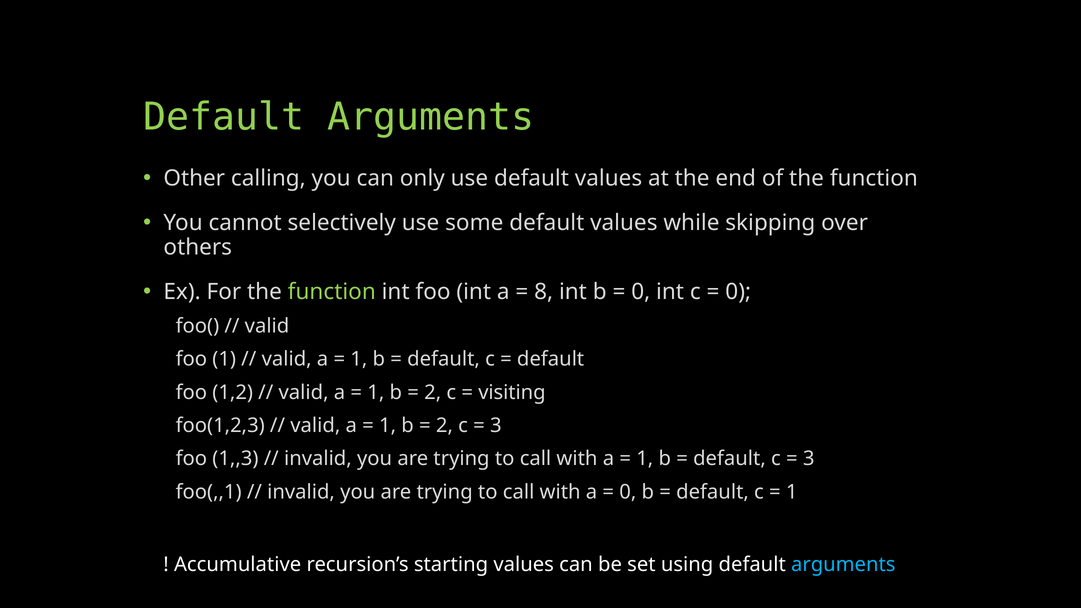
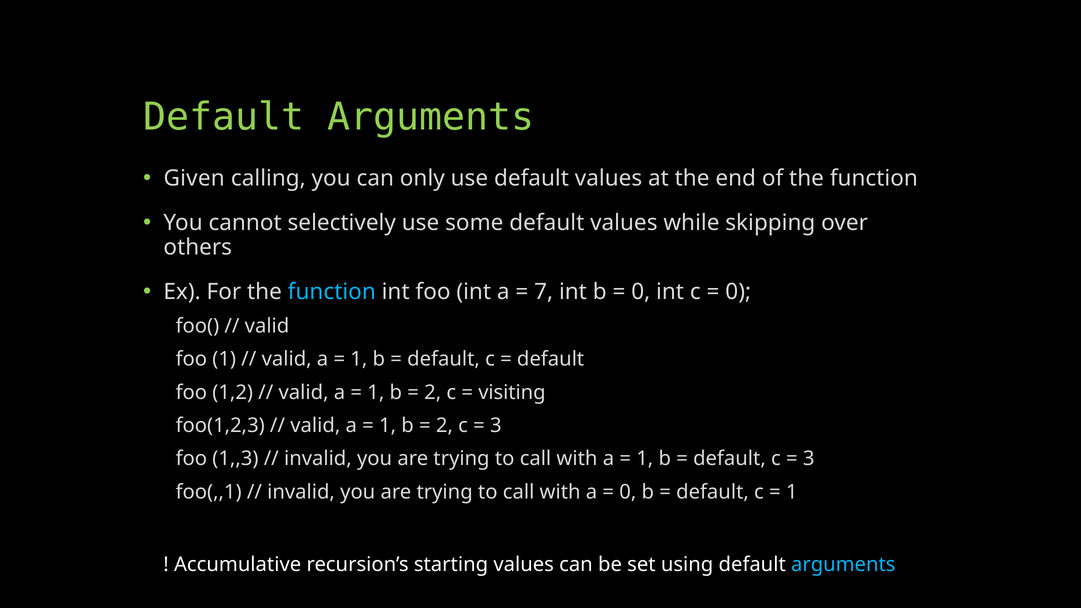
Other: Other -> Given (194, 178)
function colour: light green -> light blue (332, 292)
8: 8 -> 7 (544, 292)
